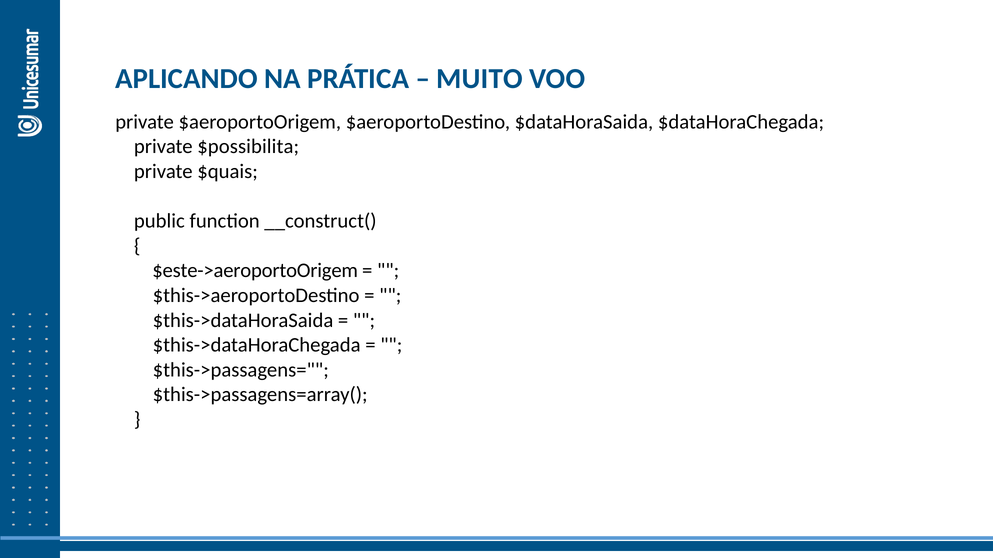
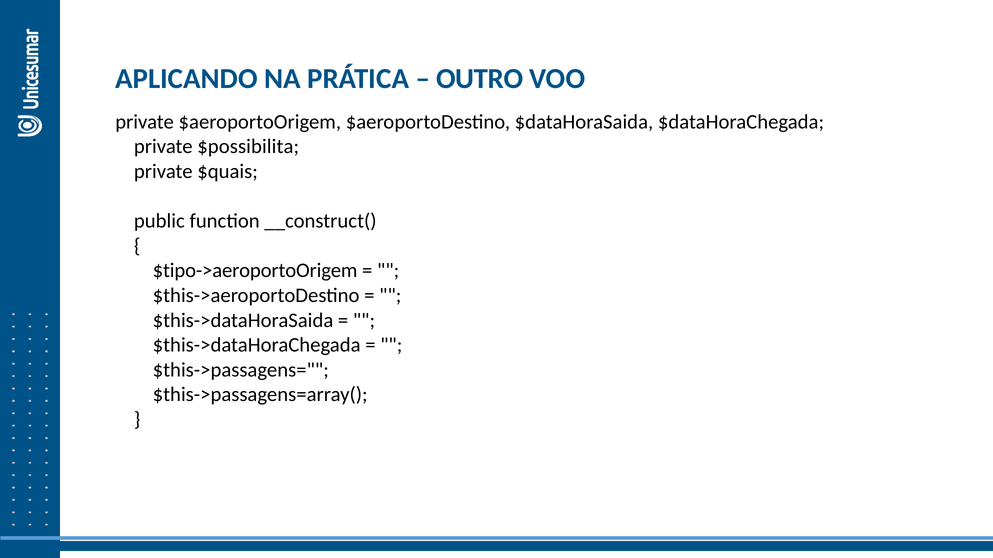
MUITO: MUITO -> OUTRO (480, 79)
$este->aeroportoOrigem: $este->aeroportoOrigem -> $tipo->aeroportoOrigem (255, 271)
